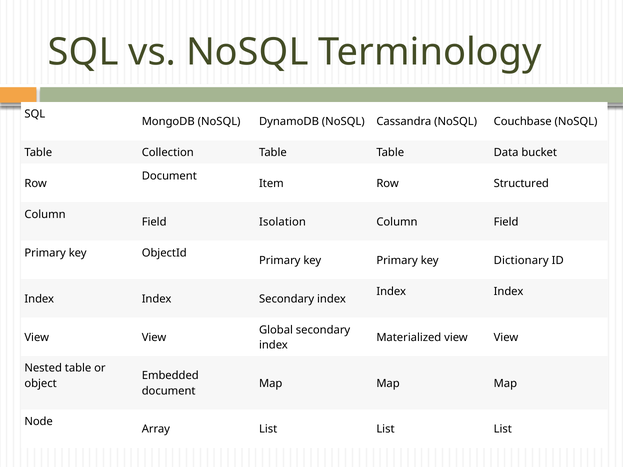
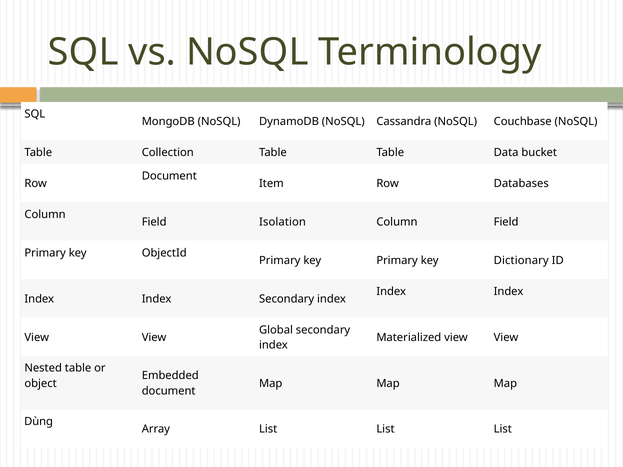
Structured: Structured -> Databases (521, 184)
Node: Node -> Dùng (39, 422)
